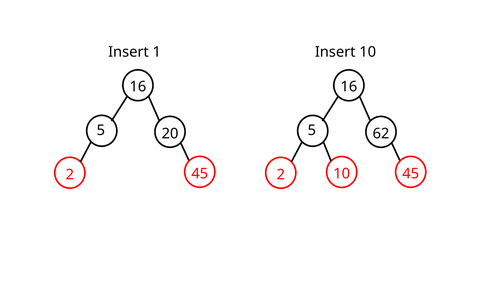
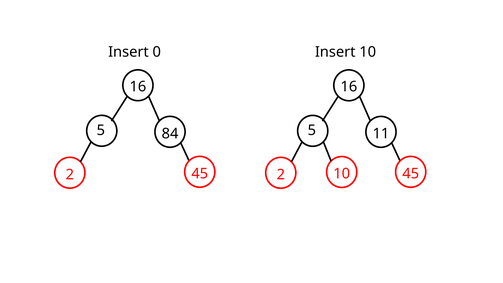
1: 1 -> 0 (157, 52)
20: 20 -> 84 (170, 134)
62: 62 -> 11 (381, 134)
